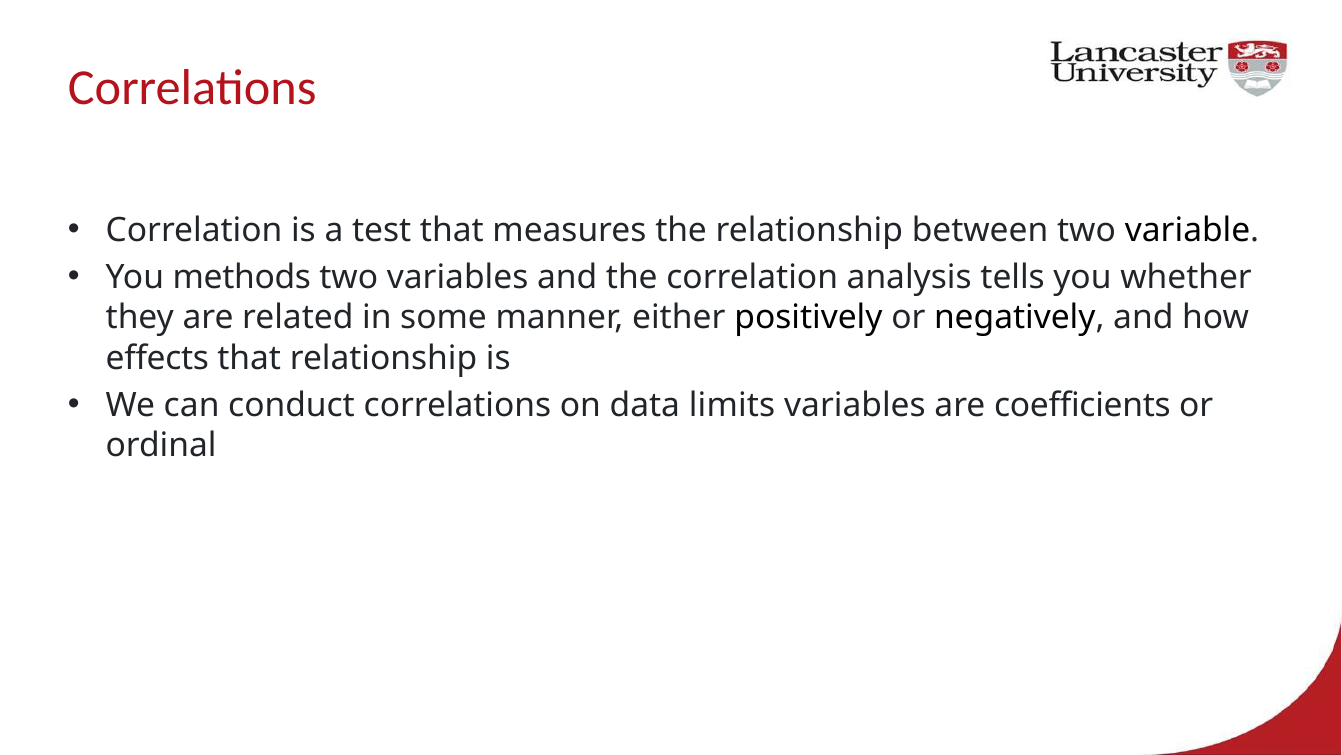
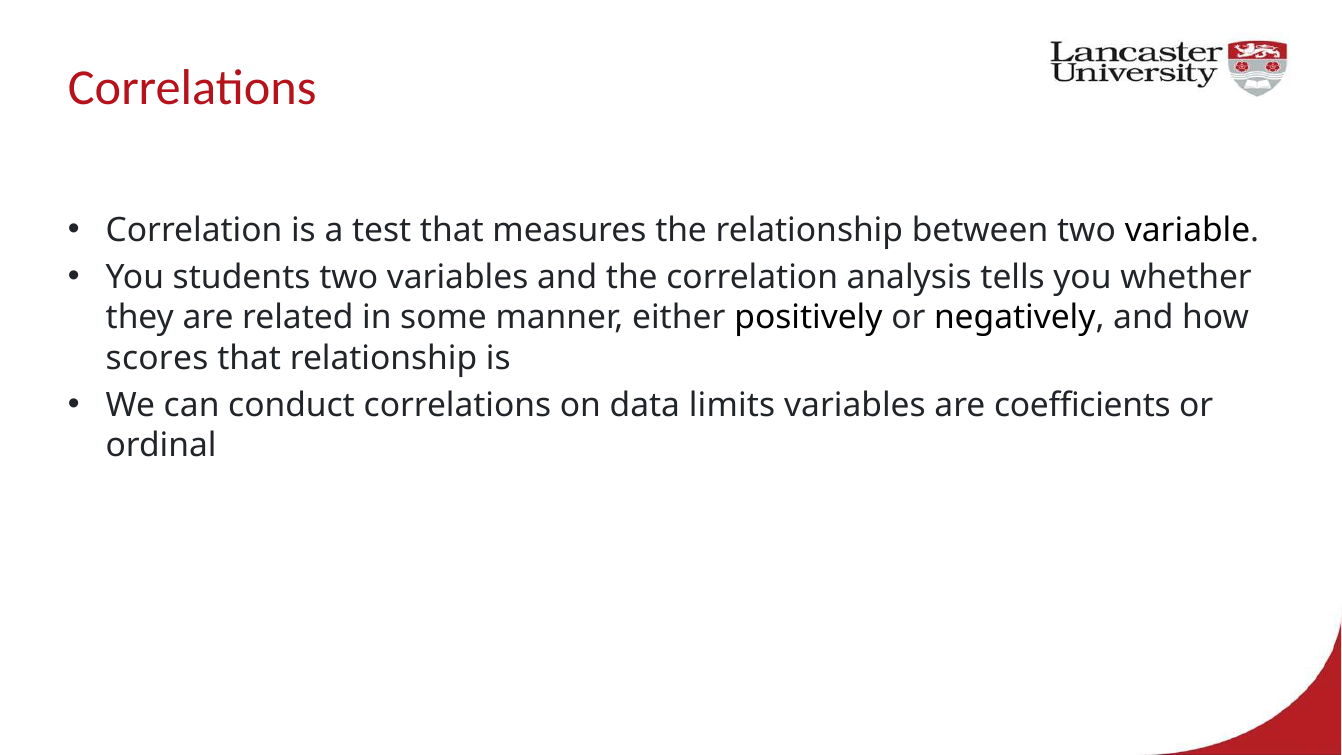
methods: methods -> students (242, 277)
effects: effects -> scores (157, 358)
